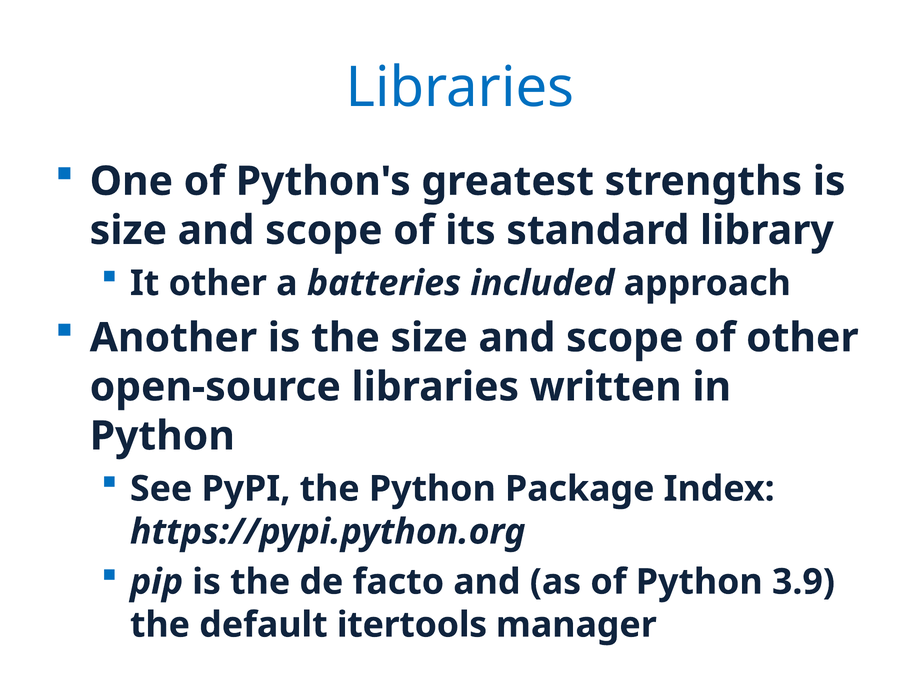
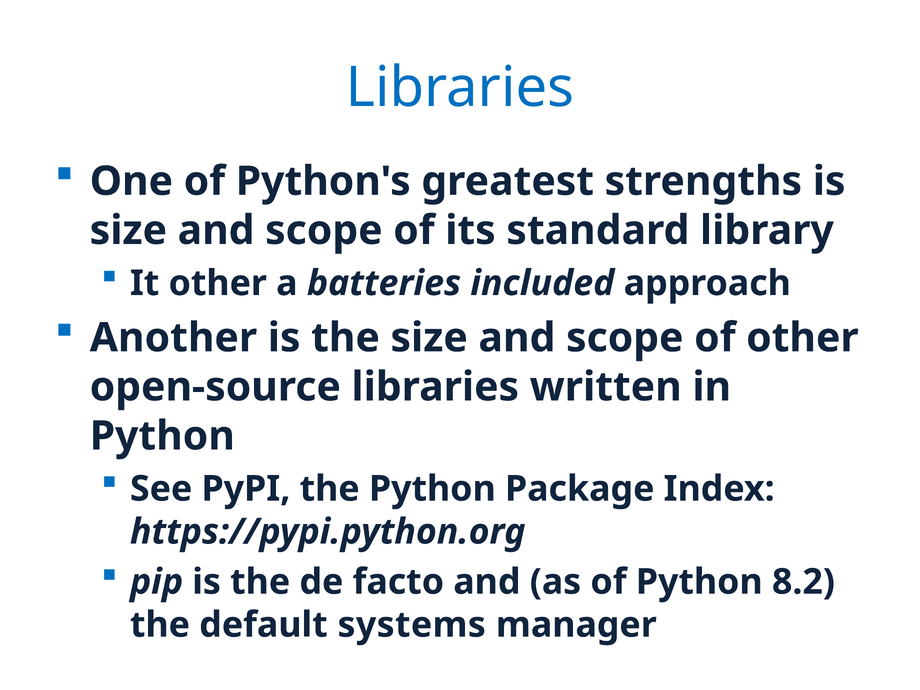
3.9: 3.9 -> 8.2 (803, 582)
itertools: itertools -> systems (412, 625)
